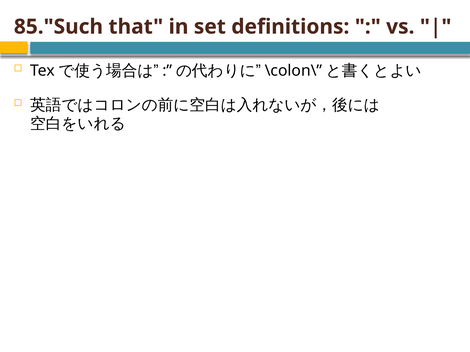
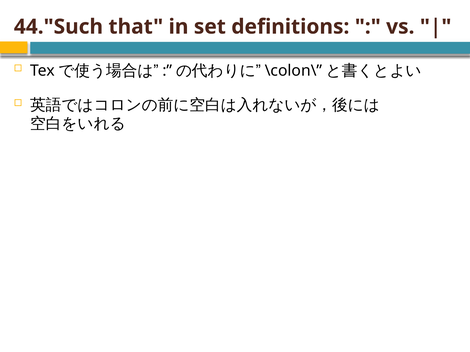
85."Such: 85."Such -> 44."Such (58, 27)
